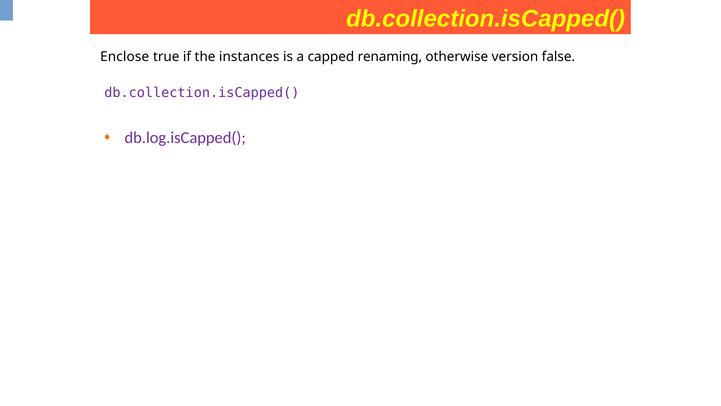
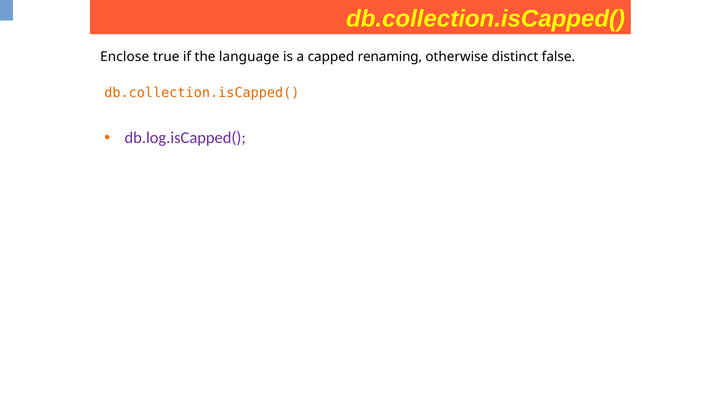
instances: instances -> language (249, 57)
version: version -> distinct (515, 57)
db.collection.isCapped( colour: purple -> orange (202, 93)
